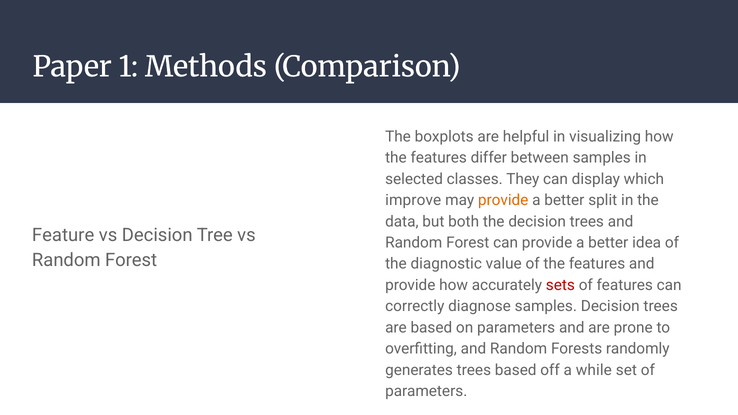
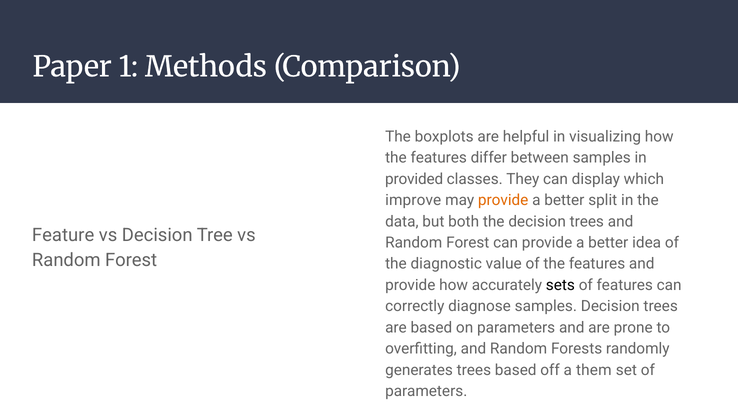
selected: selected -> provided (414, 179)
sets colour: red -> black (560, 285)
while: while -> them (594, 370)
